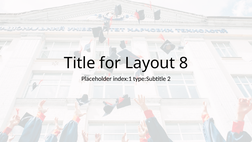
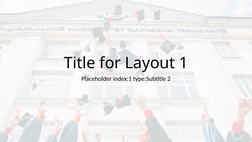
8: 8 -> 1 (184, 63)
